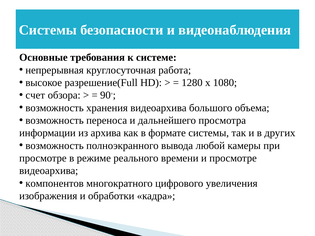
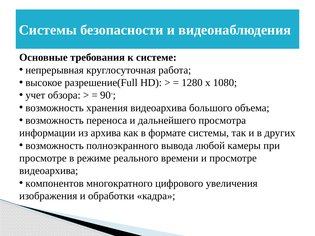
счет: счет -> учет (35, 95)
